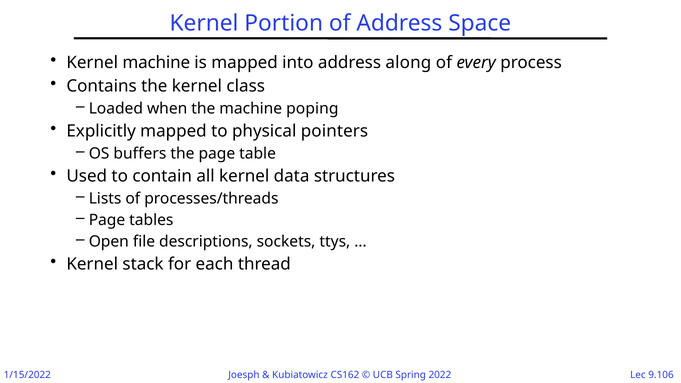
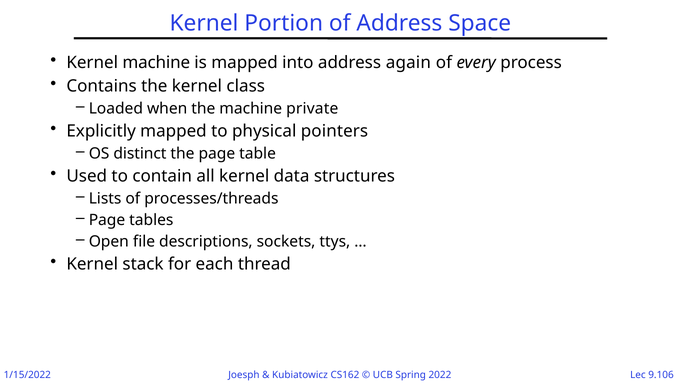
along: along -> again (408, 63)
poping: poping -> private (312, 108)
buffers: buffers -> distinct (140, 153)
